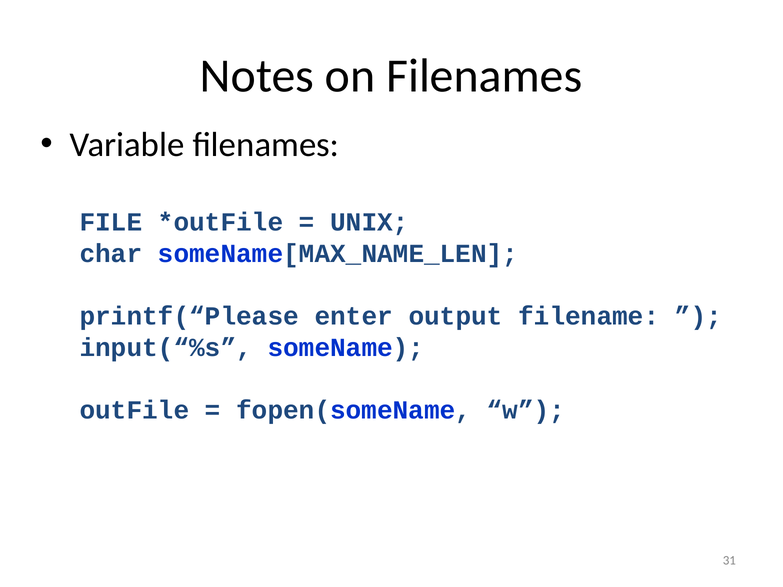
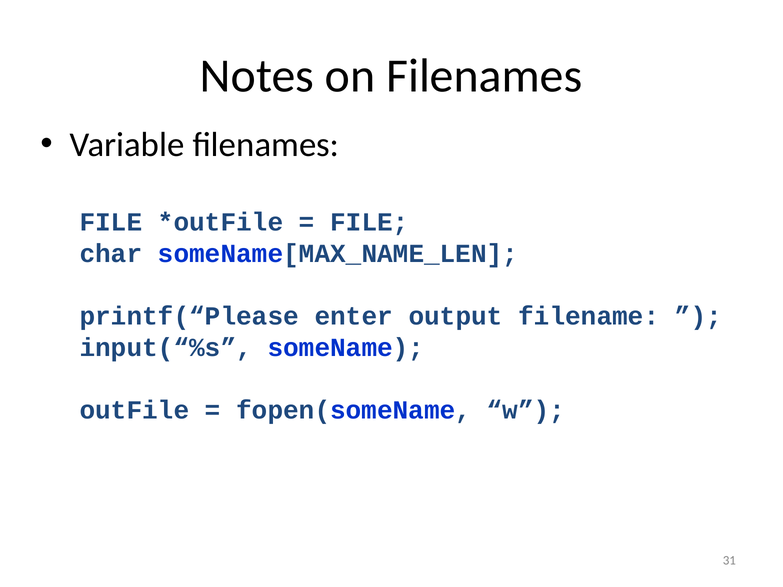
UNIX: UNIX -> FILE (369, 222)
